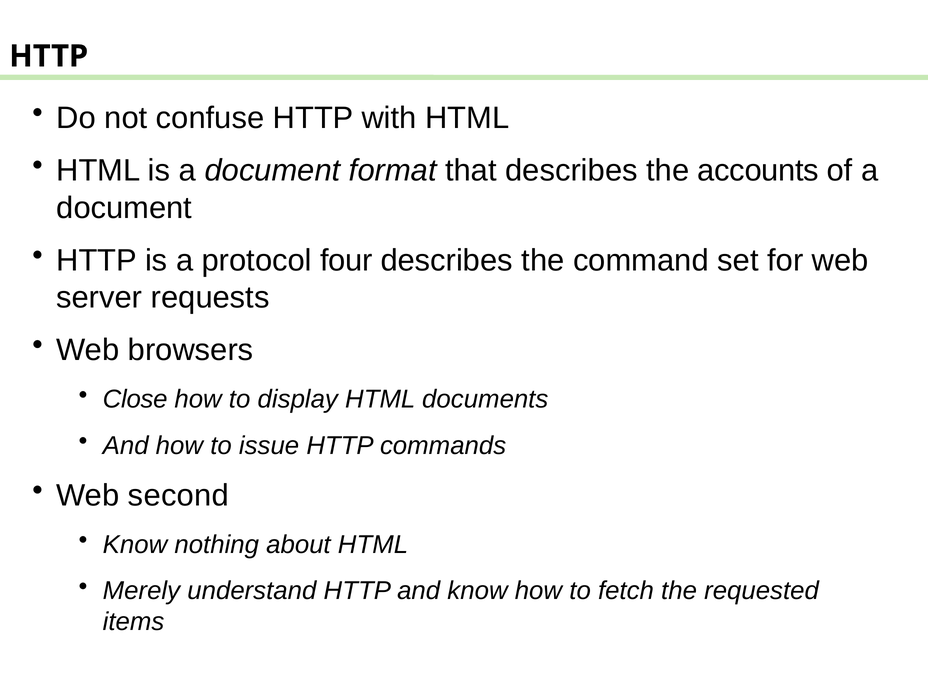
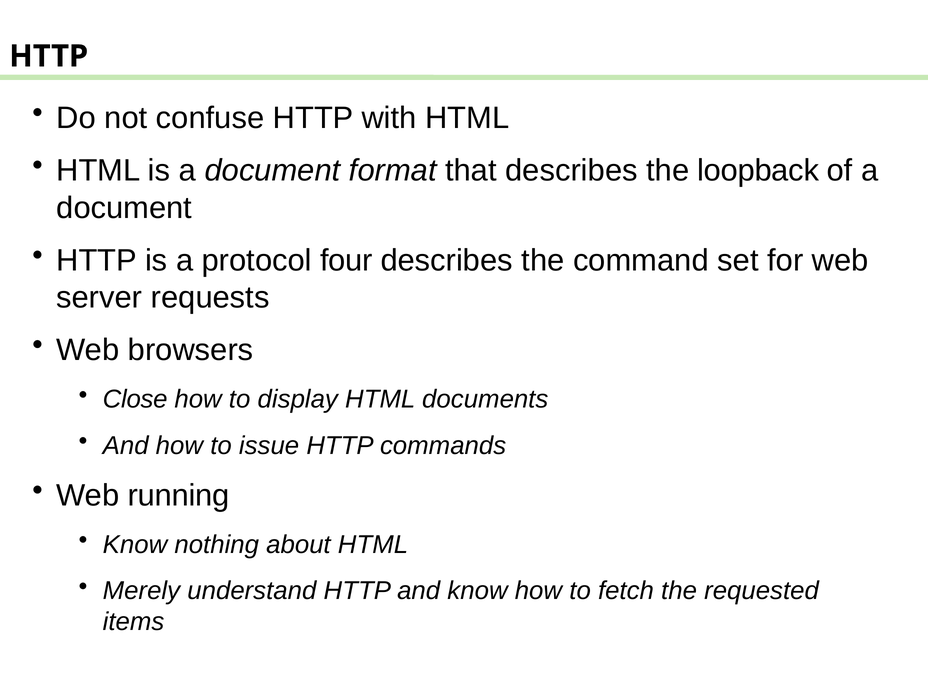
accounts: accounts -> loopback (758, 171)
second: second -> running (179, 495)
